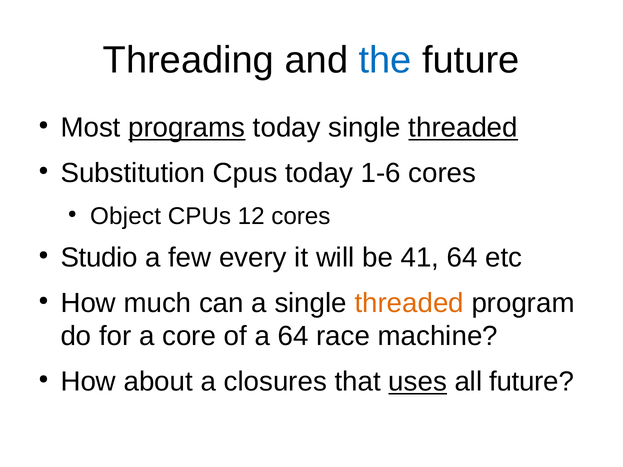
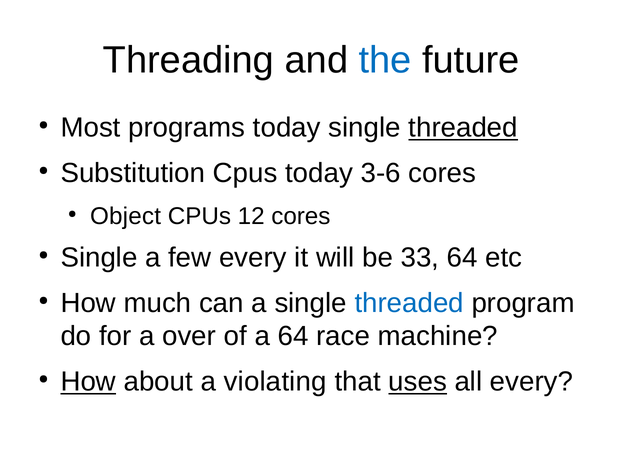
programs underline: present -> none (187, 128)
1-6: 1-6 -> 3-6 (381, 173)
Studio: Studio -> Single (99, 258)
41: 41 -> 33 (420, 258)
threaded colour: orange -> blue (409, 303)
core: core -> over (189, 337)
How underline: none -> present (88, 382)
closures: closures -> violating (275, 382)
all future: future -> every (532, 382)
